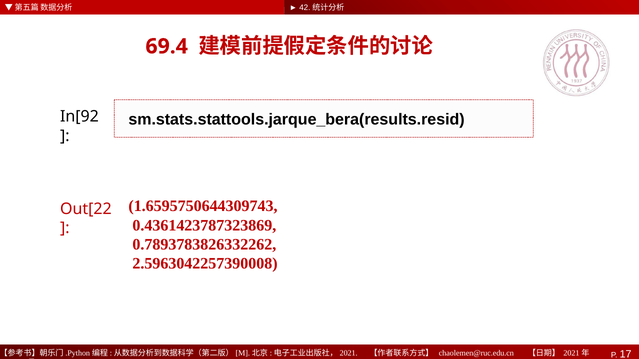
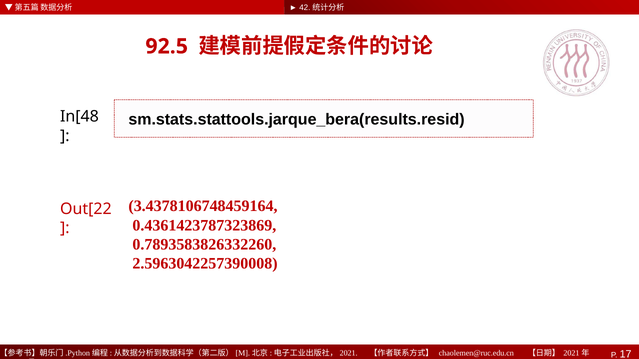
69.4: 69.4 -> 92.5 (167, 46)
In[92: In[92 -> In[48 (79, 117)
1.6595750644309743: 1.6595750644309743 -> 3.4378106748459164 (203, 206)
0.7893783826332262: 0.7893783826332262 -> 0.7893583826332260 (204, 245)
